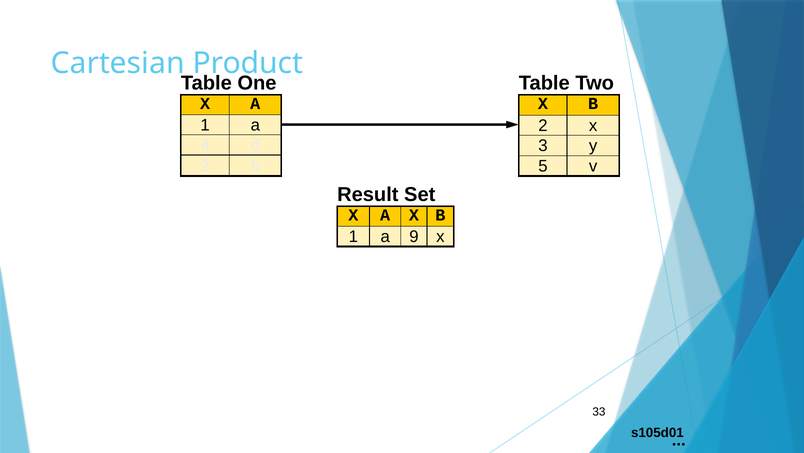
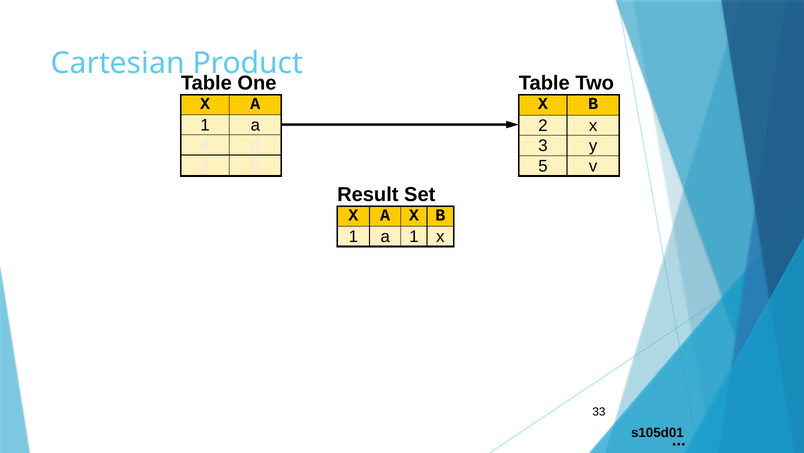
1 a 9: 9 -> 1 (414, 236)
